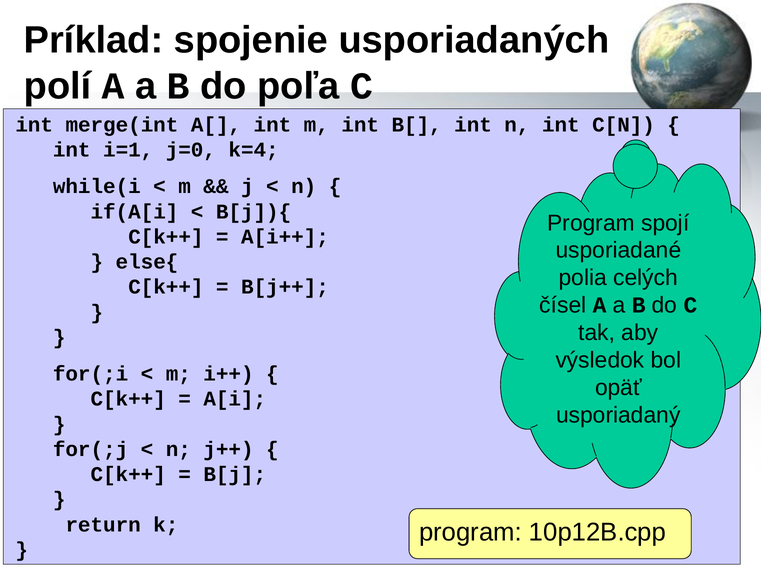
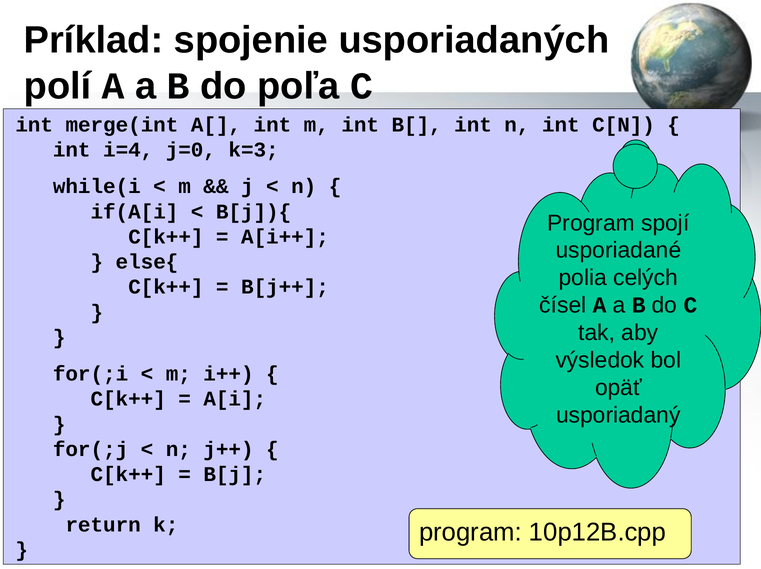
i=1: i=1 -> i=4 (128, 150)
k=4: k=4 -> k=3 (254, 150)
